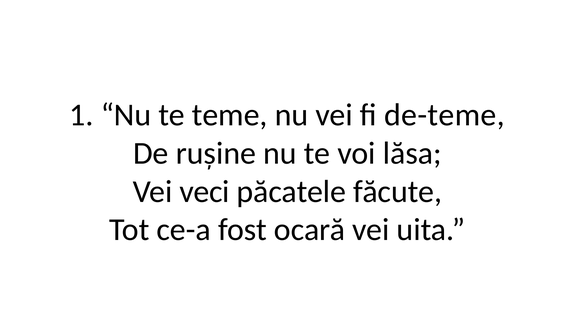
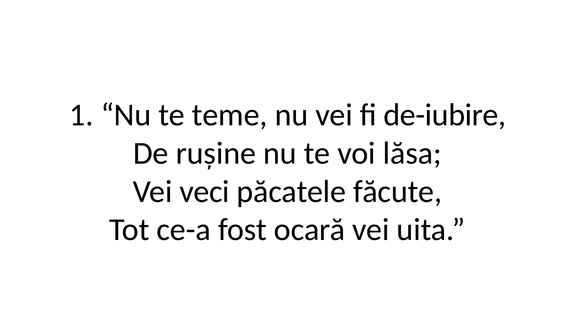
de-teme: de-teme -> de-iubire (445, 115)
